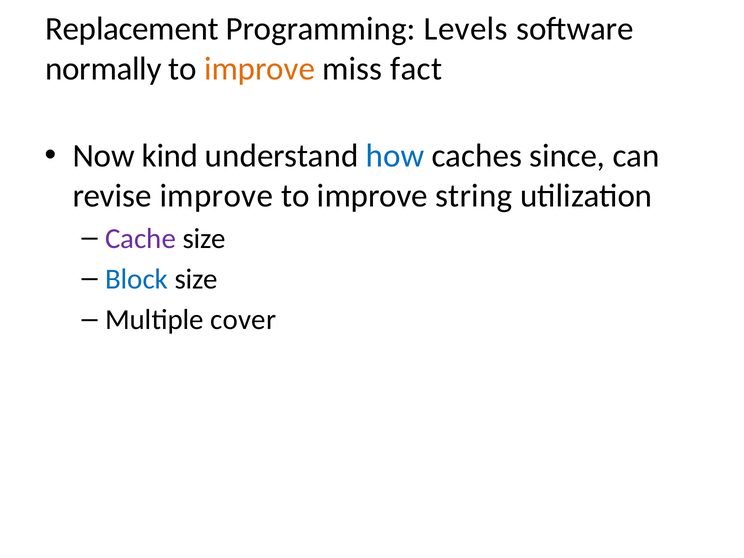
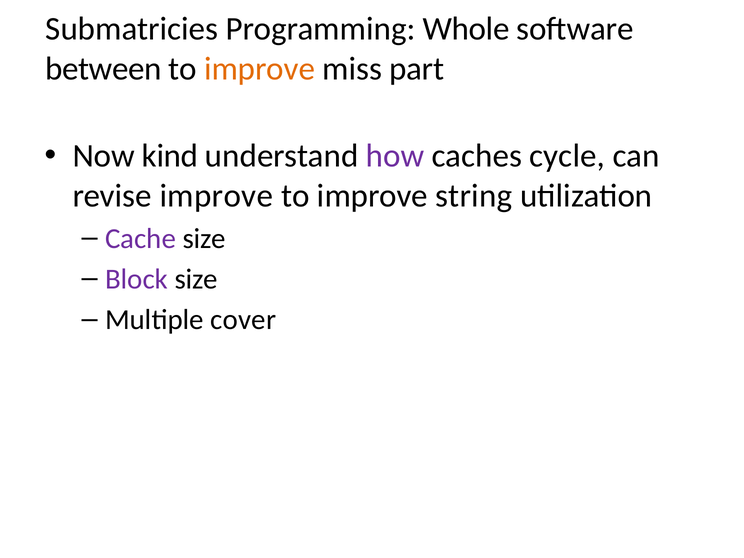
Replacement: Replacement -> Submatricies (132, 29)
Levels: Levels -> Whole (466, 29)
normally: normally -> between (103, 69)
fact: fact -> part (417, 69)
how colour: blue -> purple (395, 156)
since: since -> cycle (567, 156)
Block colour: blue -> purple (137, 279)
